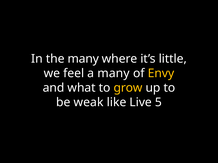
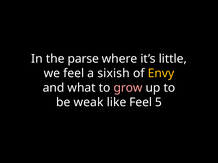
the many: many -> parse (83, 59)
a many: many -> sixish (114, 74)
grow colour: yellow -> pink (128, 88)
like Live: Live -> Feel (141, 103)
